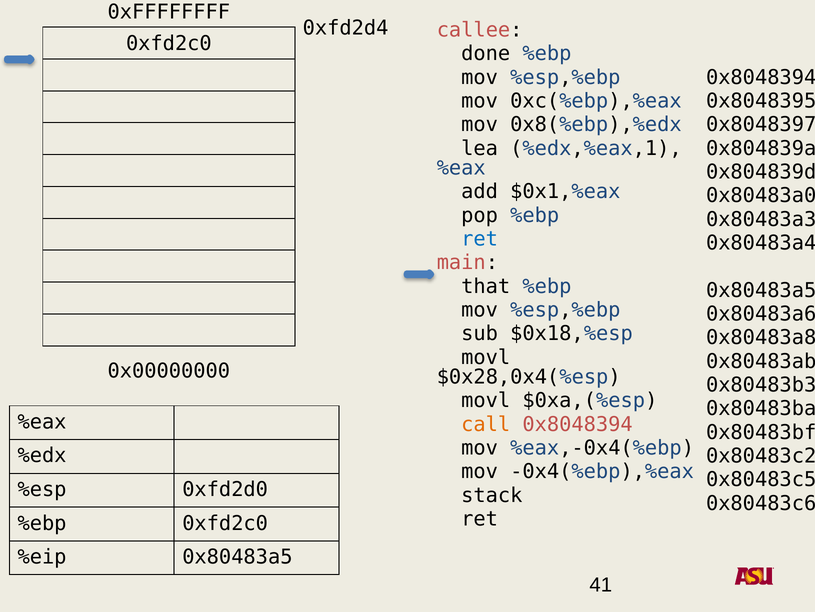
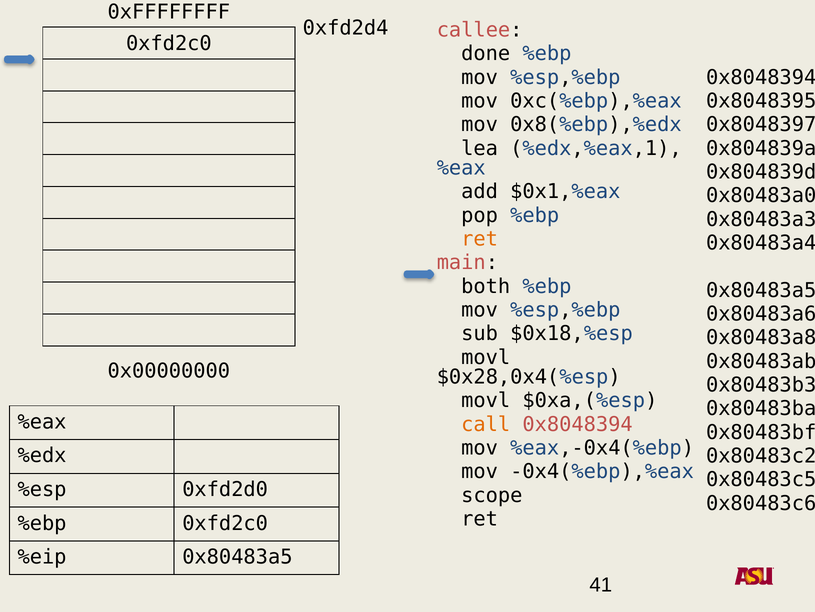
ret colour: blue -> orange (480, 239)
that: that -> both (486, 286)
stack: stack -> scope (492, 495)
